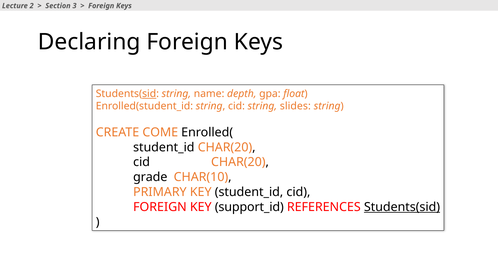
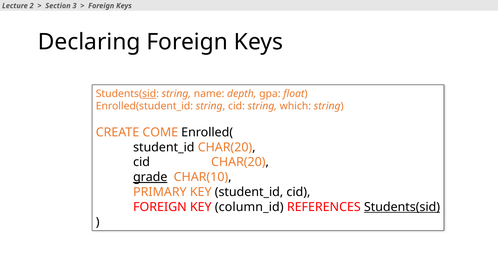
slides: slides -> which (295, 106)
grade underline: none -> present (150, 177)
support_id: support_id -> column_id (249, 207)
